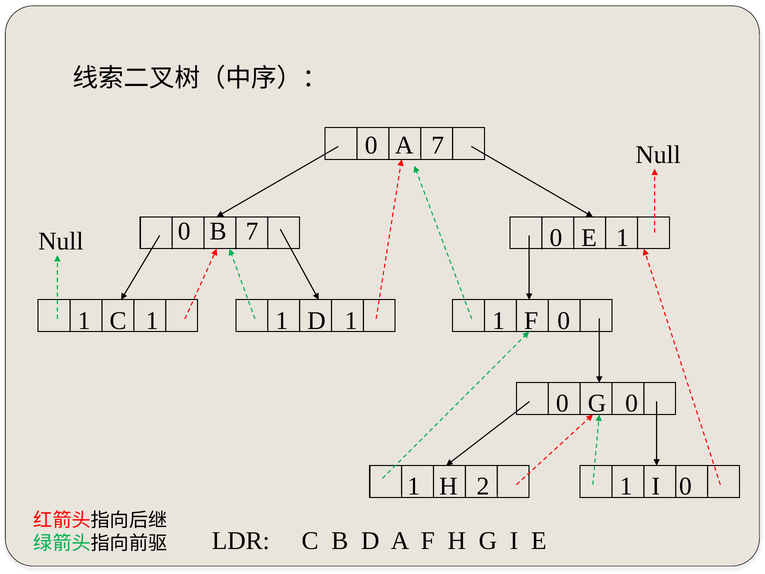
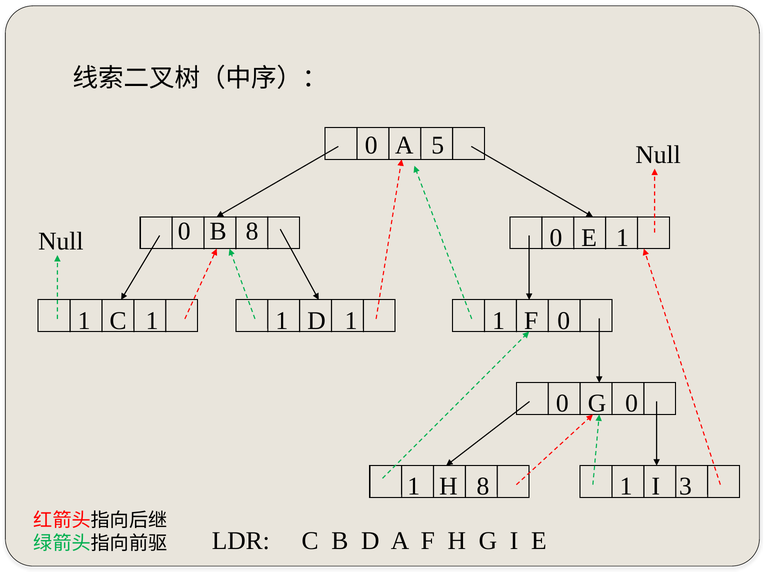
A 7: 7 -> 5 (438, 145)
B 7: 7 -> 8 (252, 231)
H 2: 2 -> 8 (483, 486)
I 0: 0 -> 3 (685, 486)
